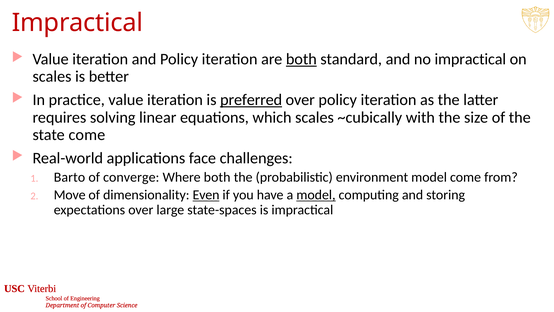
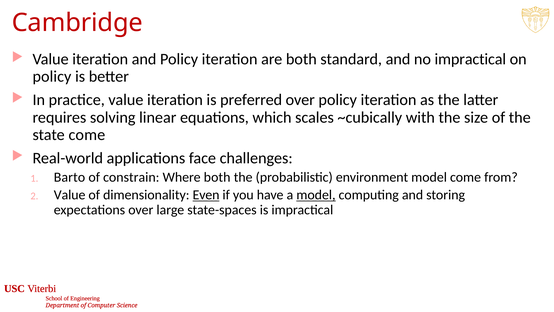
Impractical: Impractical -> Cambridge (77, 23)
both underline: present -> none (301, 59)
scales: scales -> policy (52, 77)
preferred underline: present -> none (251, 100)
converge: converge -> constrain (131, 177)
Move: Move -> Value (70, 195)
